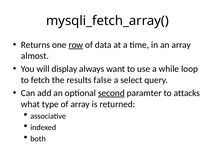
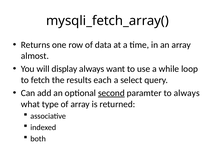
row underline: present -> none (76, 45)
false: false -> each (103, 80)
to attacks: attacks -> always (187, 93)
